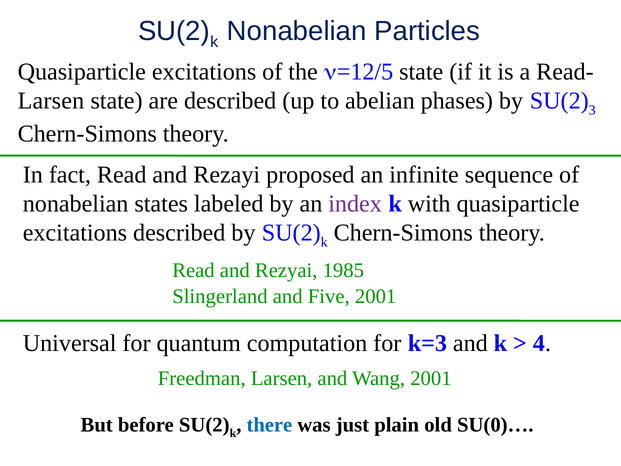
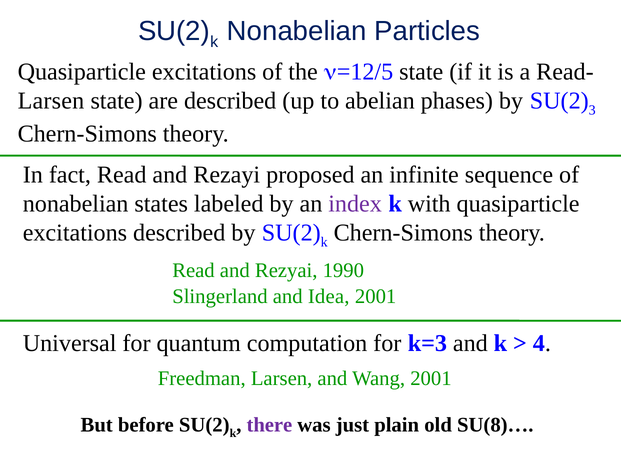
1985: 1985 -> 1990 (343, 270)
Five: Five -> Idea (329, 296)
there colour: blue -> purple (269, 425)
SU(0)…: SU(0)… -> SU(8)… (495, 425)
